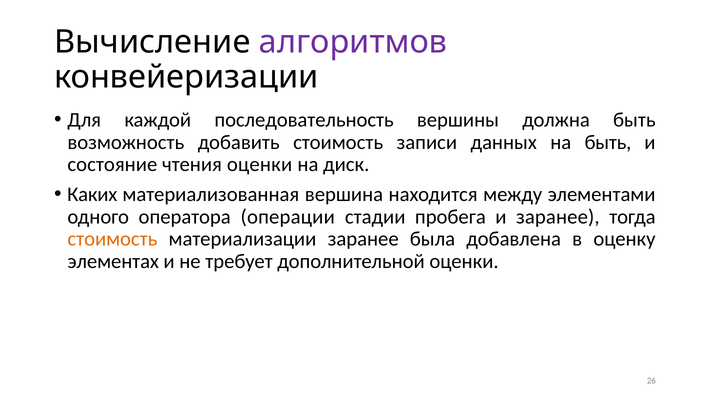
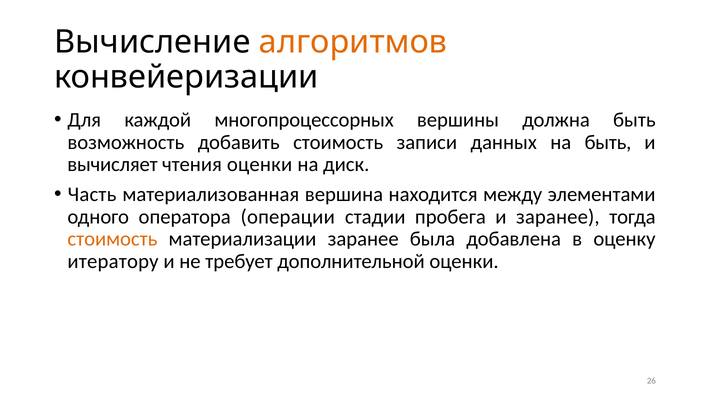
алгоритмов colour: purple -> orange (353, 42)
последовательность: последовательность -> многопроцессорных (304, 120)
состояние: состояние -> вычисляет (113, 165)
Каких: Каких -> Часть (92, 195)
элементах: элементах -> итератору (113, 262)
